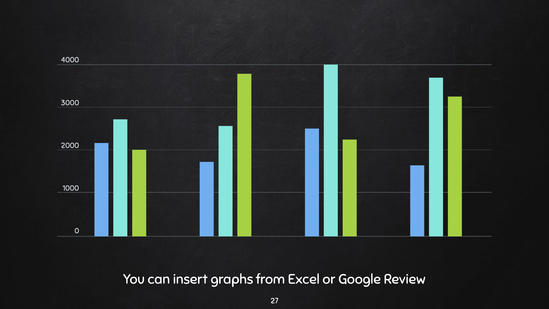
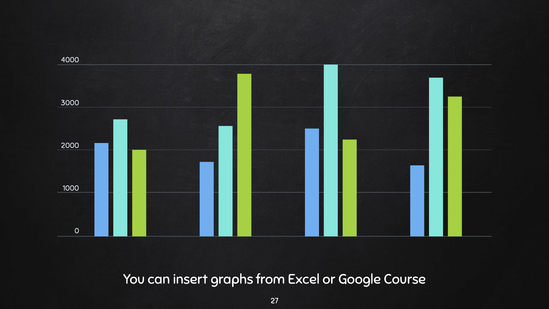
Review: Review -> Course (405, 279)
